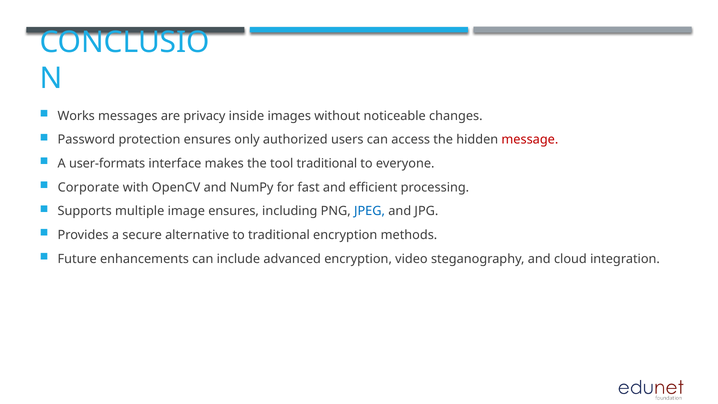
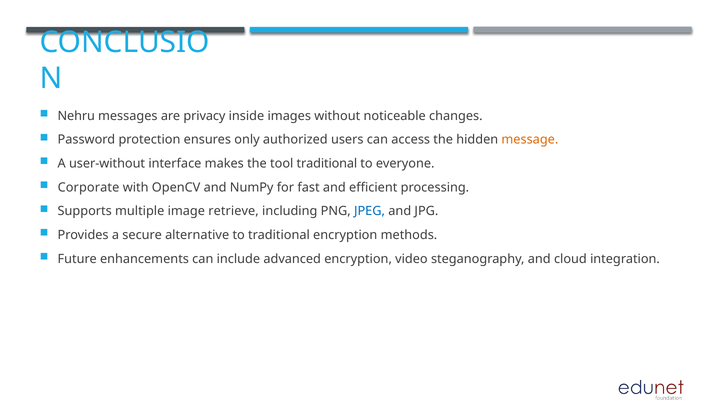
Works: Works -> Nehru (76, 116)
message colour: red -> orange (530, 140)
user-formats: user-formats -> user-without (107, 163)
image ensures: ensures -> retrieve (234, 211)
